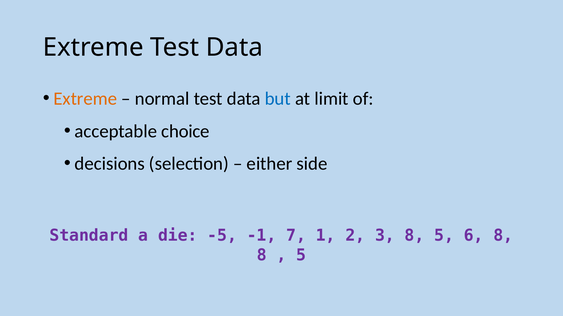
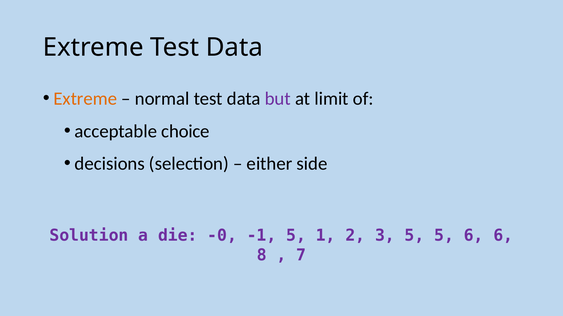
but colour: blue -> purple (278, 99)
Standard: Standard -> Solution (89, 236)
-5: -5 -> -0 (222, 236)
-1 7: 7 -> 5 (296, 236)
3 8: 8 -> 5 (414, 236)
6 8: 8 -> 6 (503, 236)
5: 5 -> 7 (301, 256)
